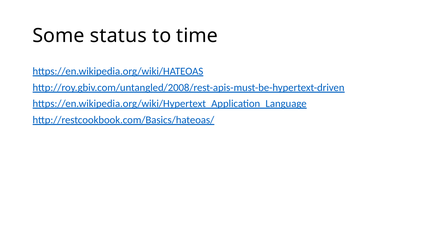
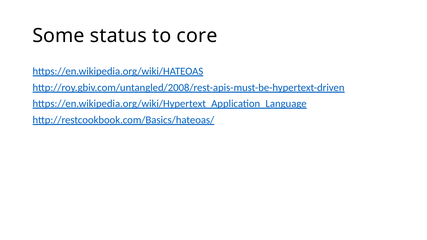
time: time -> core (197, 36)
